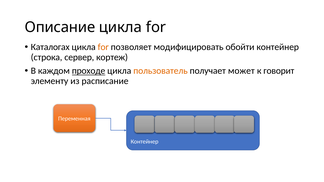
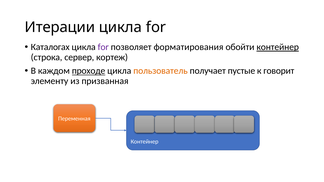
Описание: Описание -> Итерации (60, 27)
for colour: orange -> purple (103, 47)
модифицировать: модифицировать -> форматирования (189, 47)
контейнер underline: none -> present (278, 47)
может: может -> пустые (241, 71)
расписание: расписание -> призванная (105, 81)
